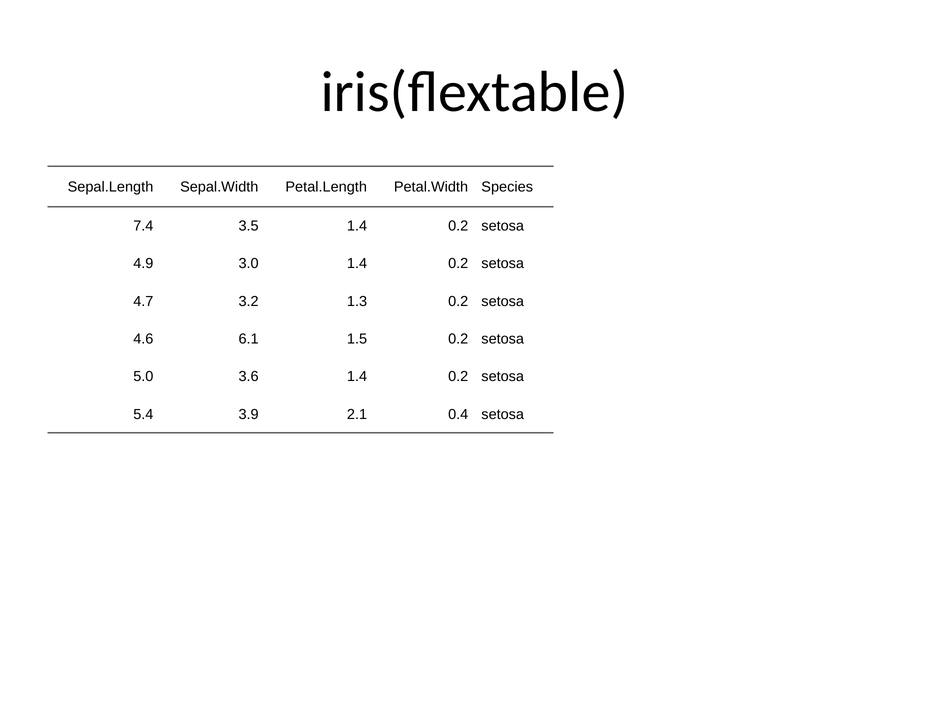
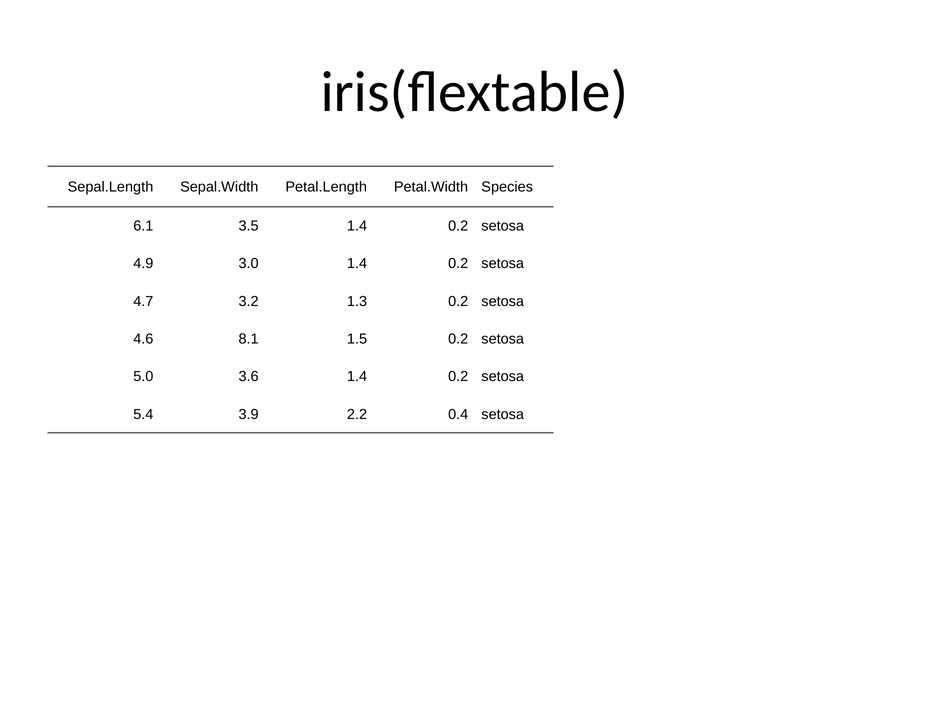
7.4: 7.4 -> 6.1 (143, 226)
6.1: 6.1 -> 8.1 (249, 339)
2.1: 2.1 -> 2.2 (357, 414)
